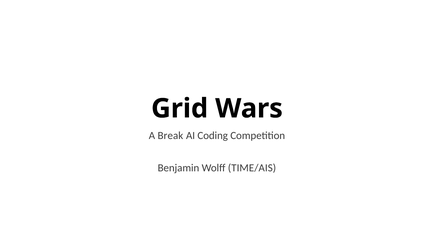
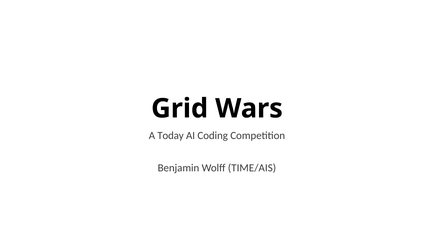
Break: Break -> Today (171, 136)
